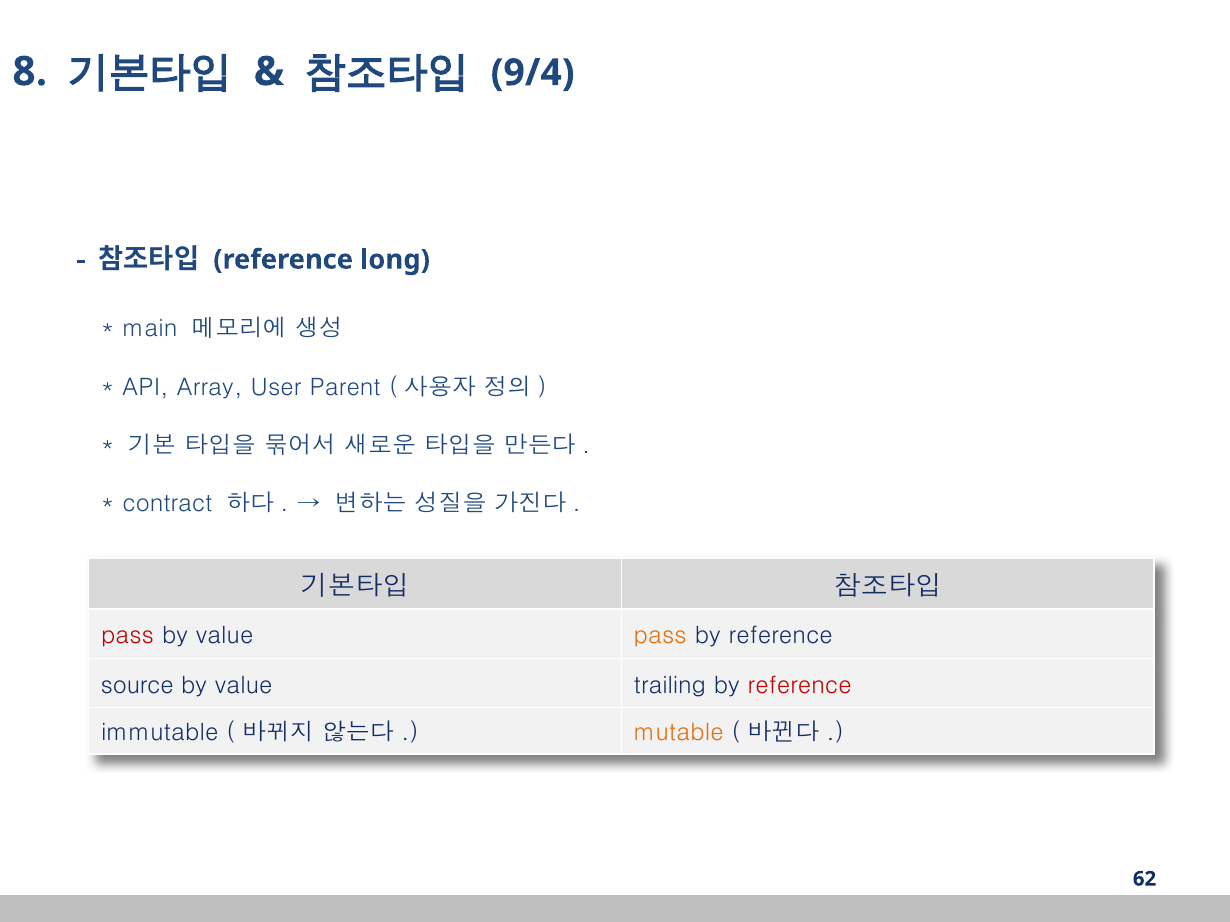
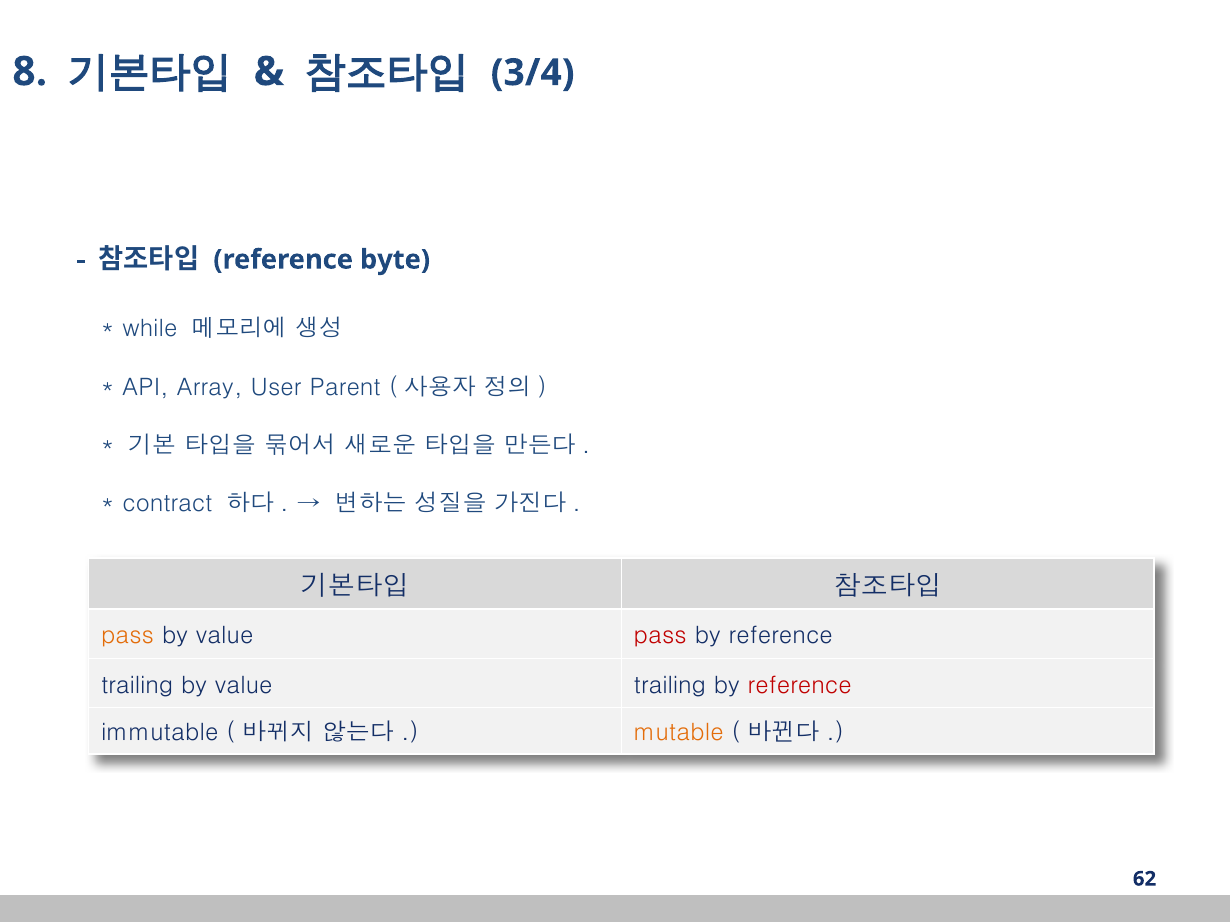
9/4: 9/4 -> 3/4 (533, 73)
long: long -> byte (395, 260)
main: main -> while (150, 329)
pass colour: red -> orange (127, 636)
pass colour: orange -> red (660, 636)
source: source -> trailing (137, 686)
